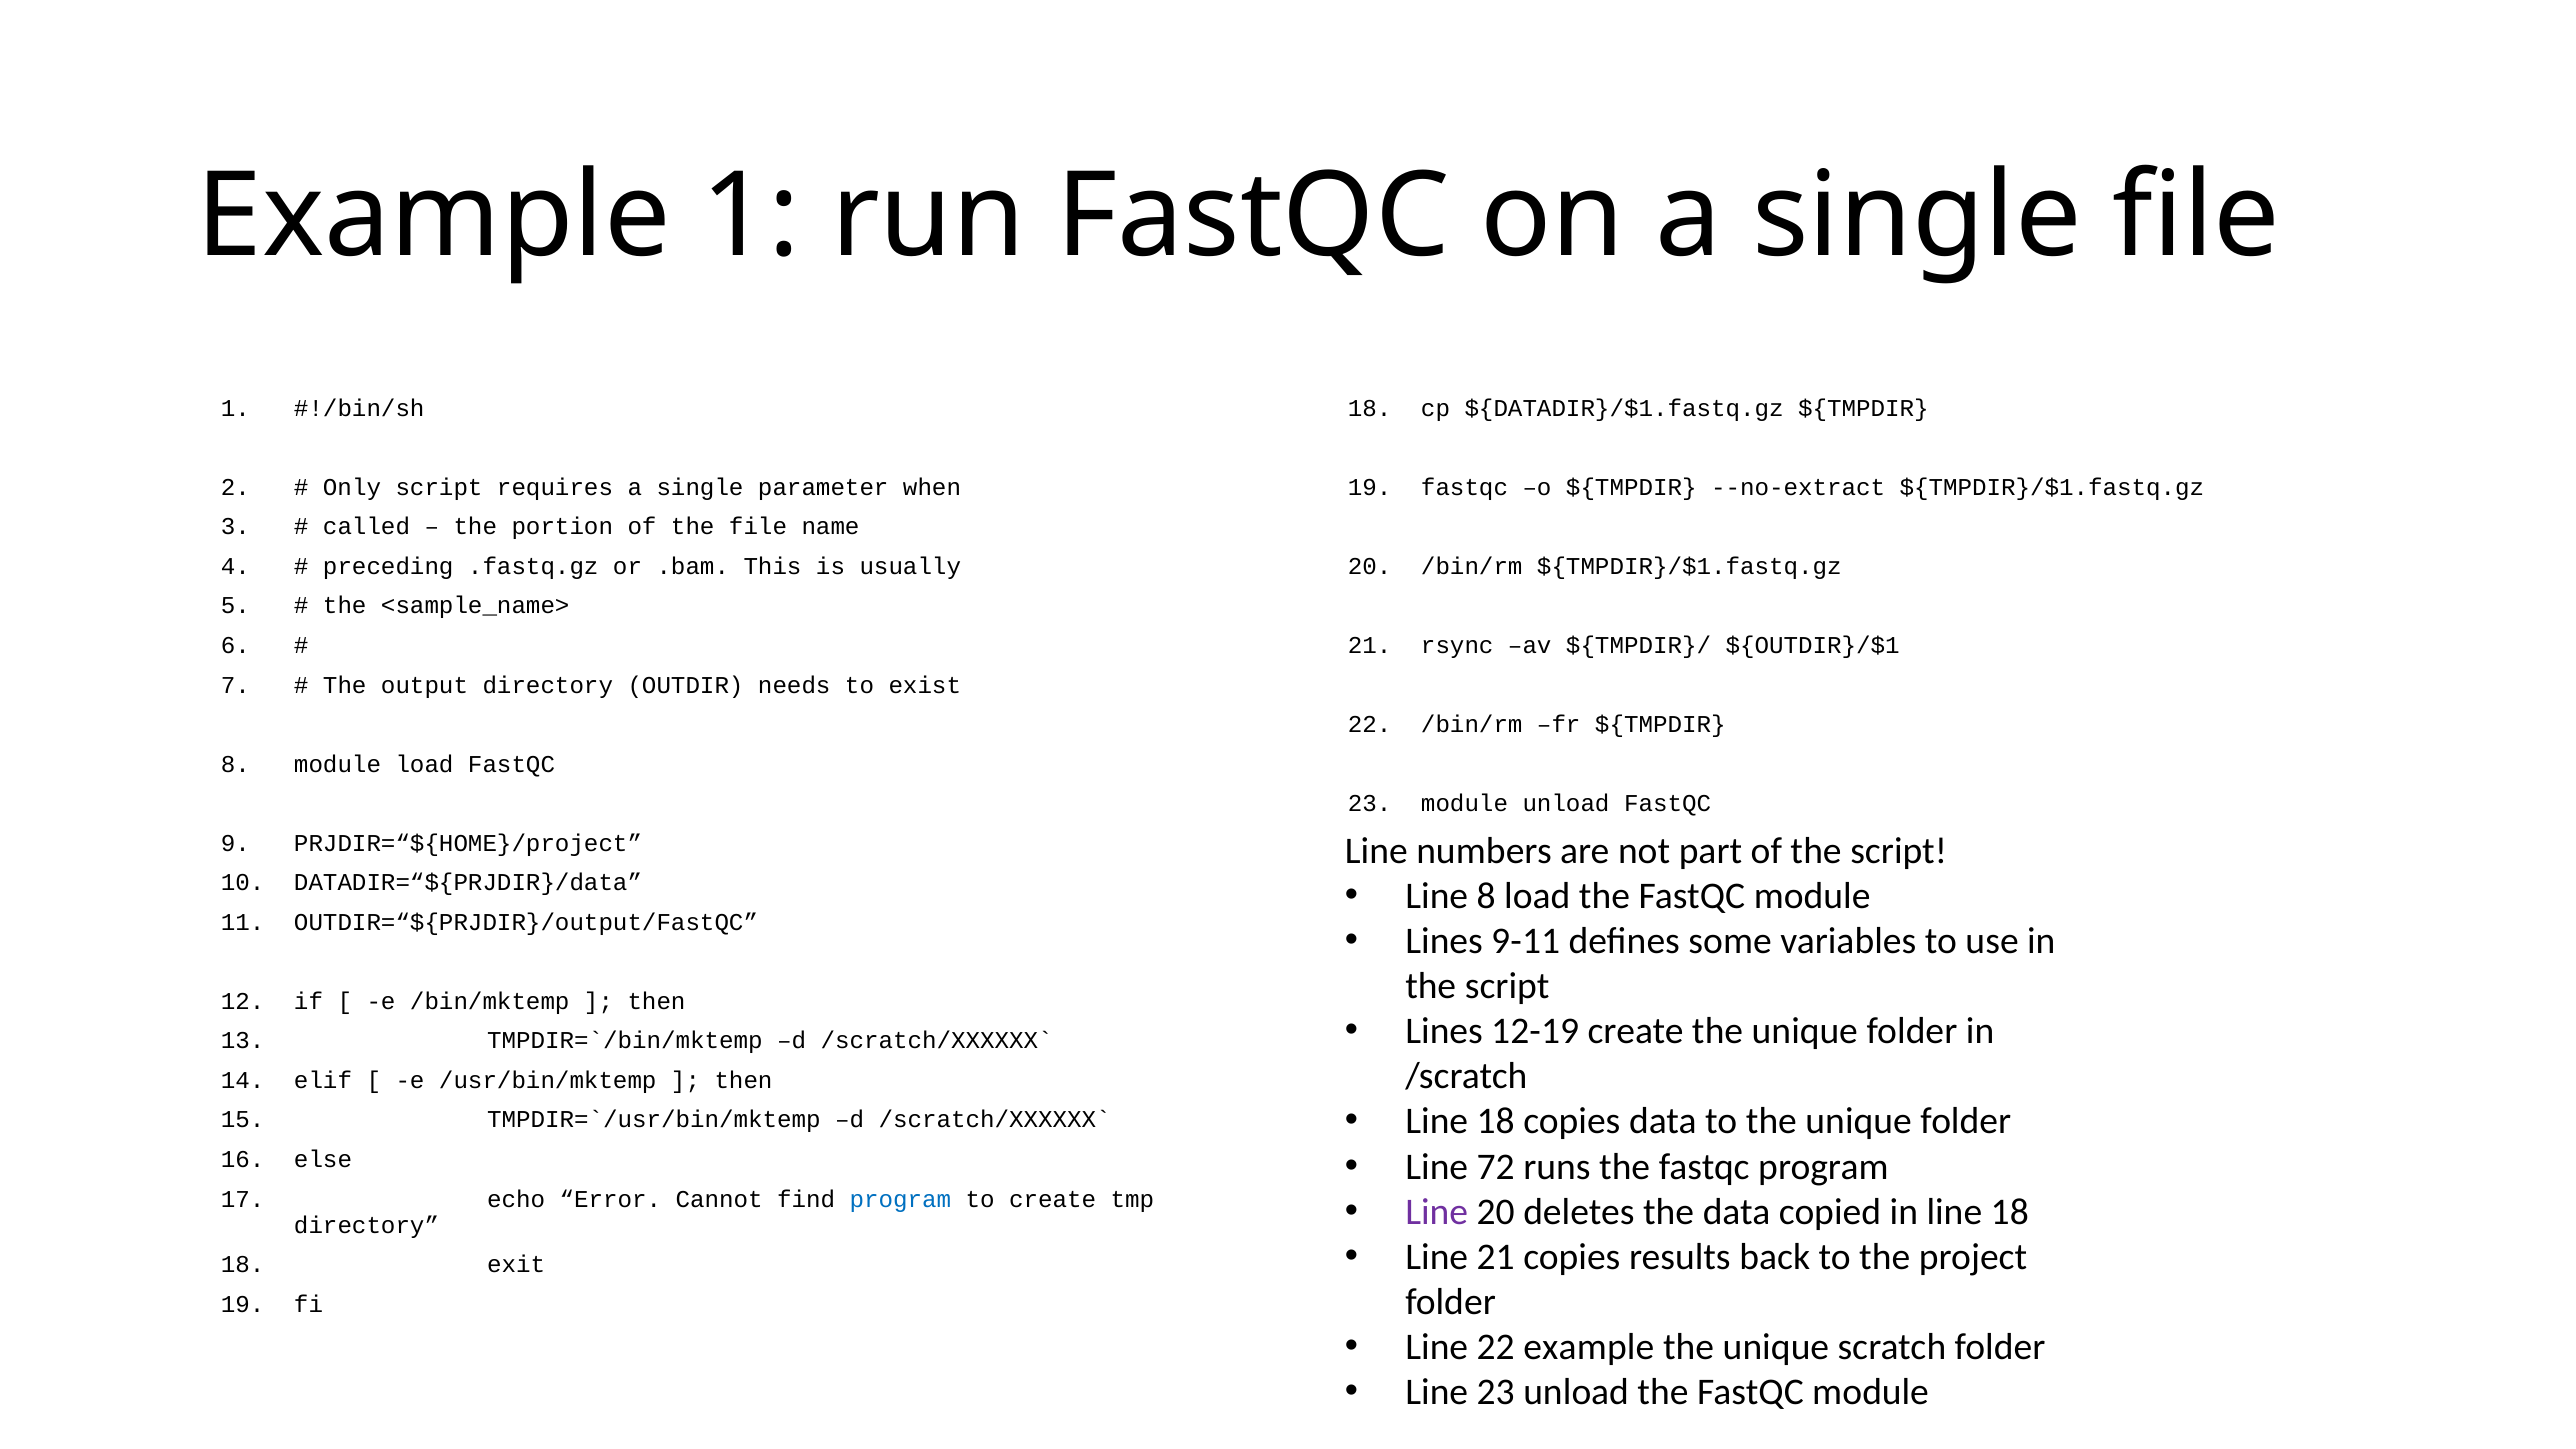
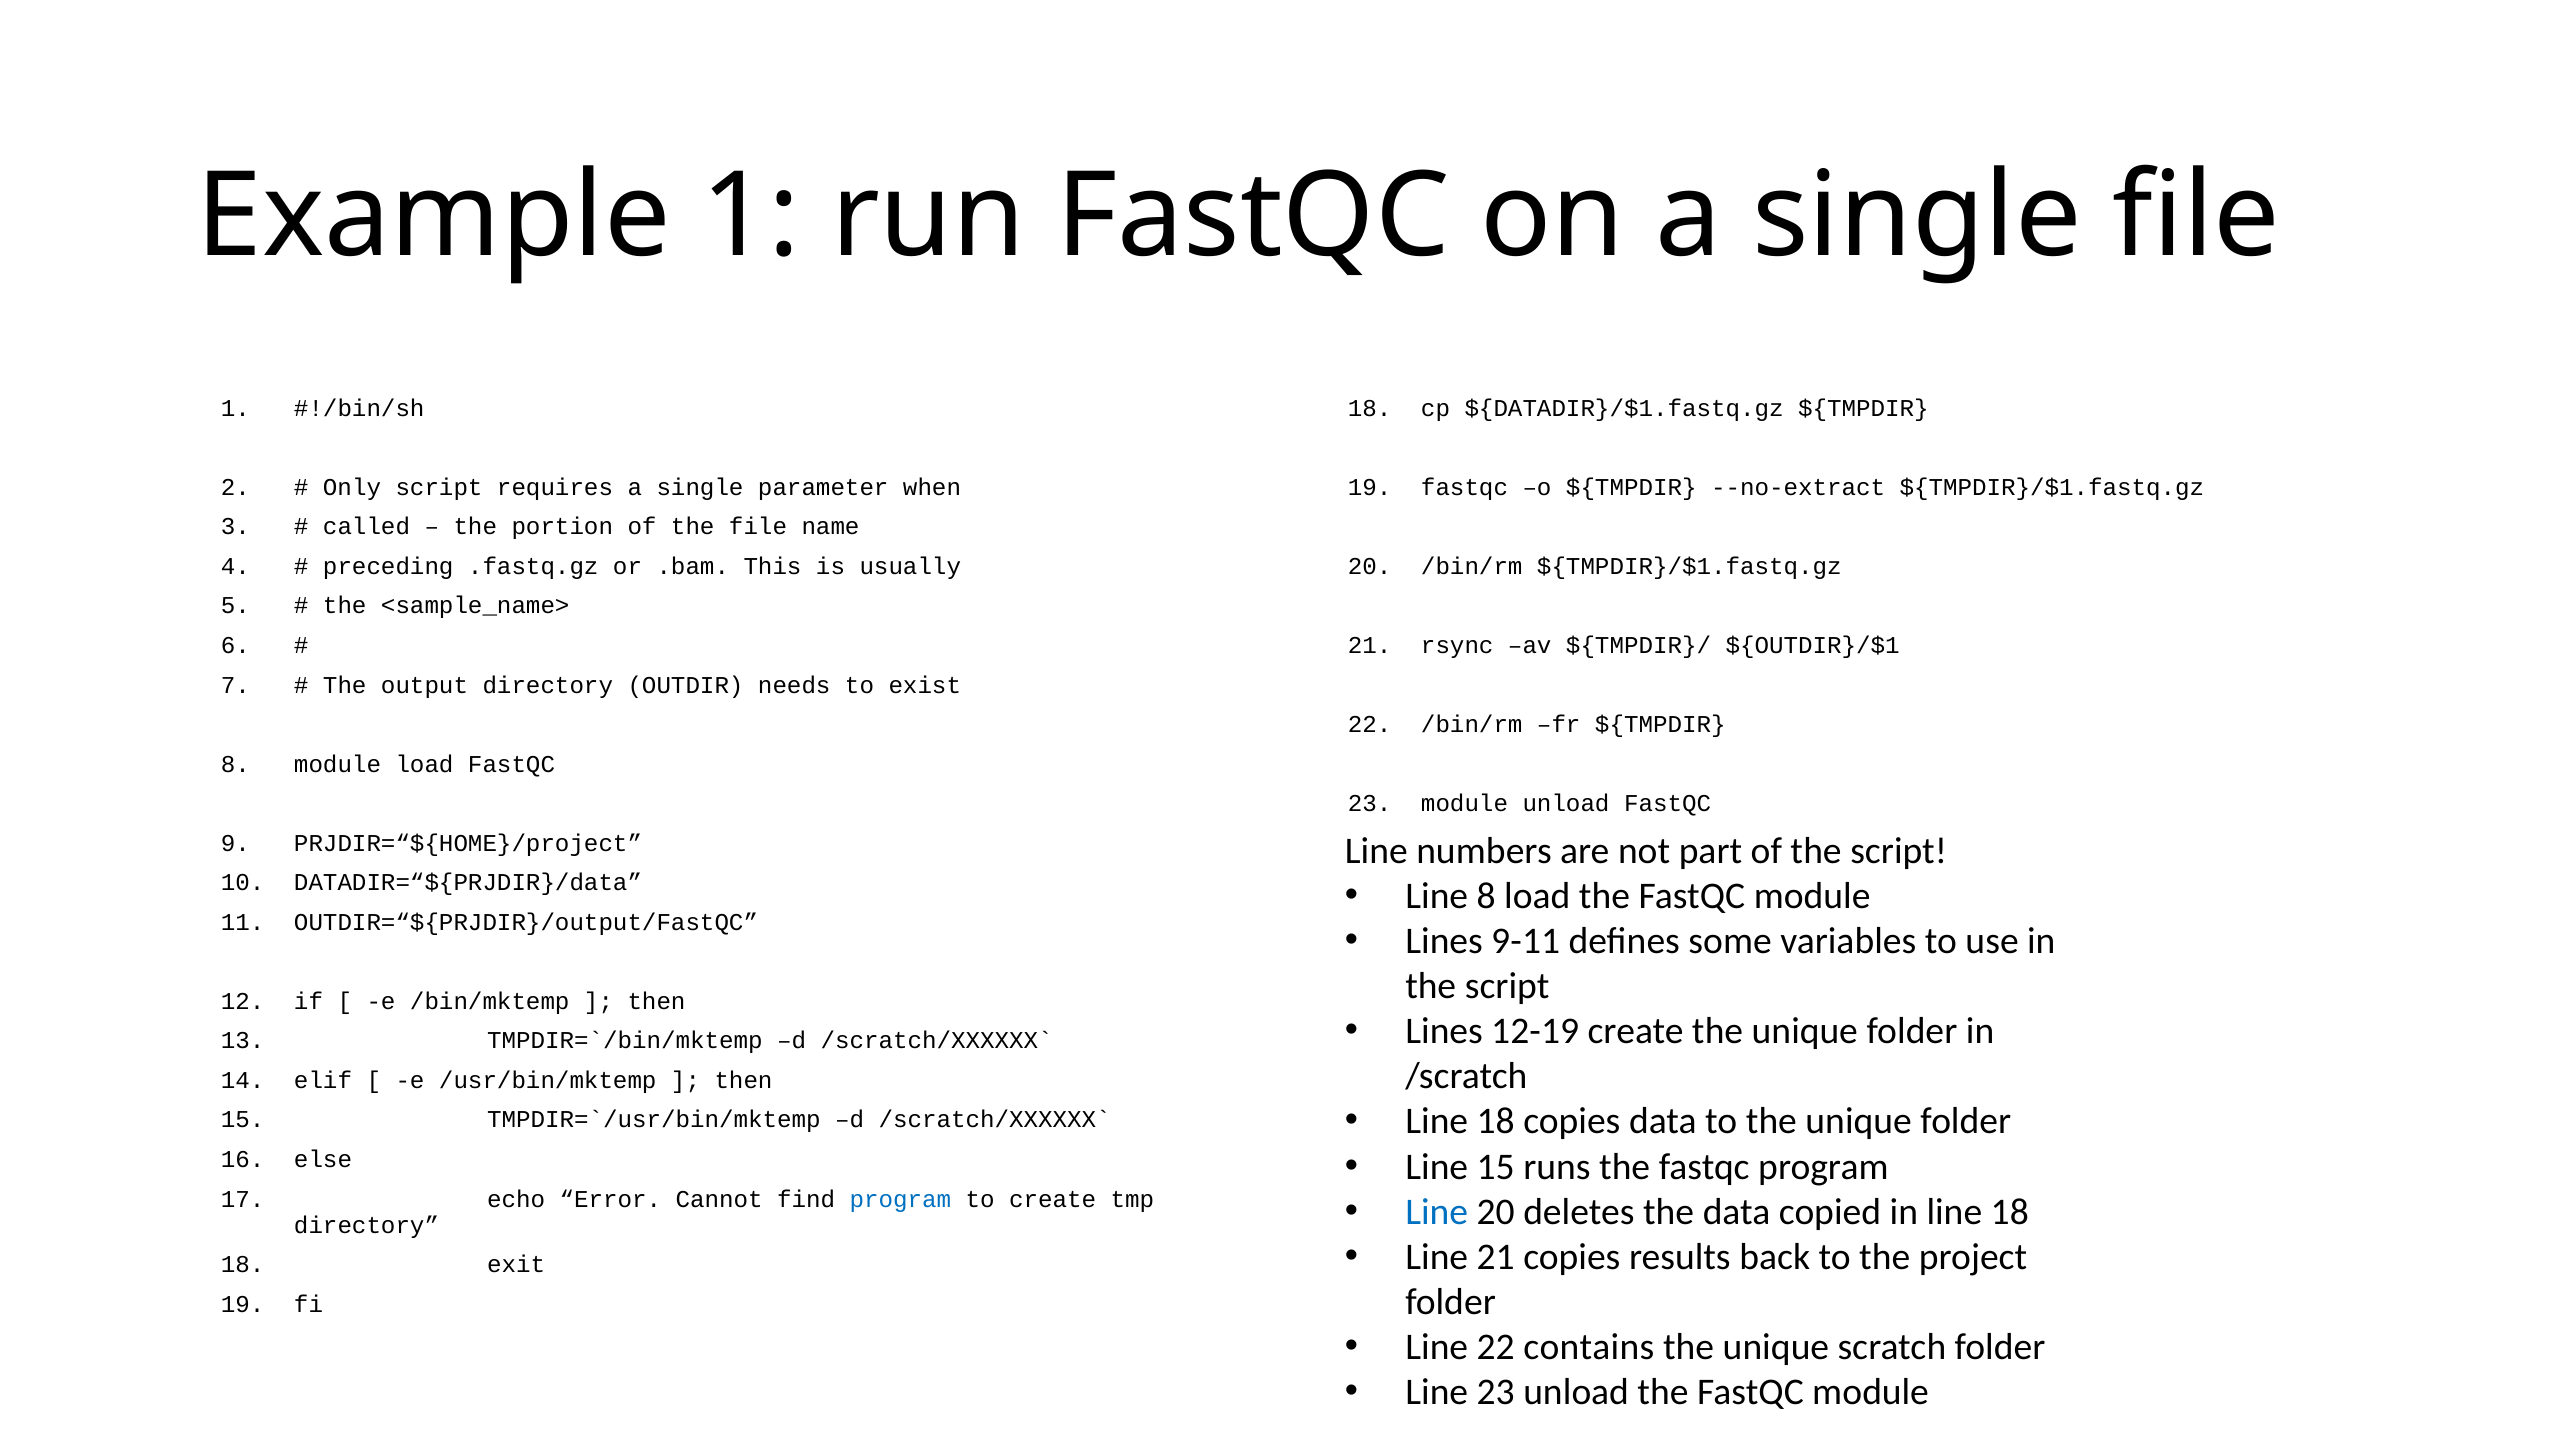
Line 72: 72 -> 15 (1496, 1167)
Line colour: purple -> blue (1437, 1212)
22 example: example -> contains (1589, 1347)
